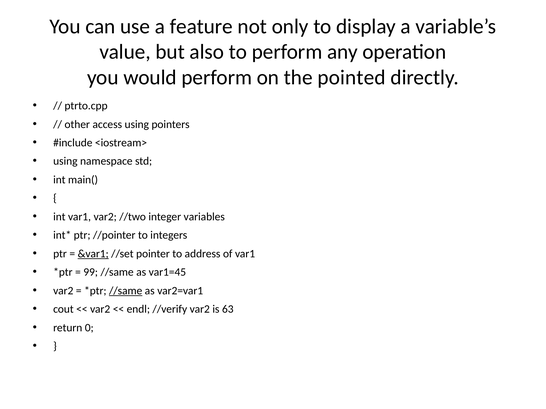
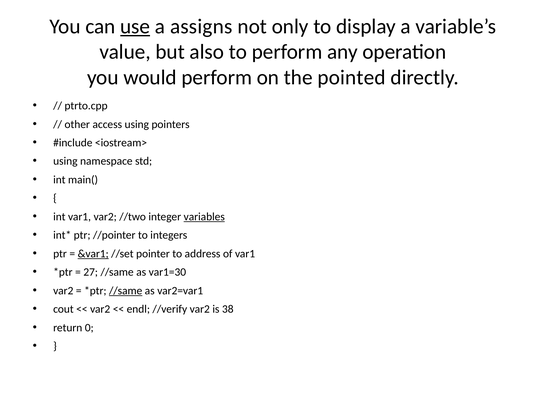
use underline: none -> present (135, 27)
feature: feature -> assigns (201, 27)
variables underline: none -> present (204, 217)
99: 99 -> 27 (91, 272)
var1=45: var1=45 -> var1=30 (167, 272)
63: 63 -> 38 (228, 309)
